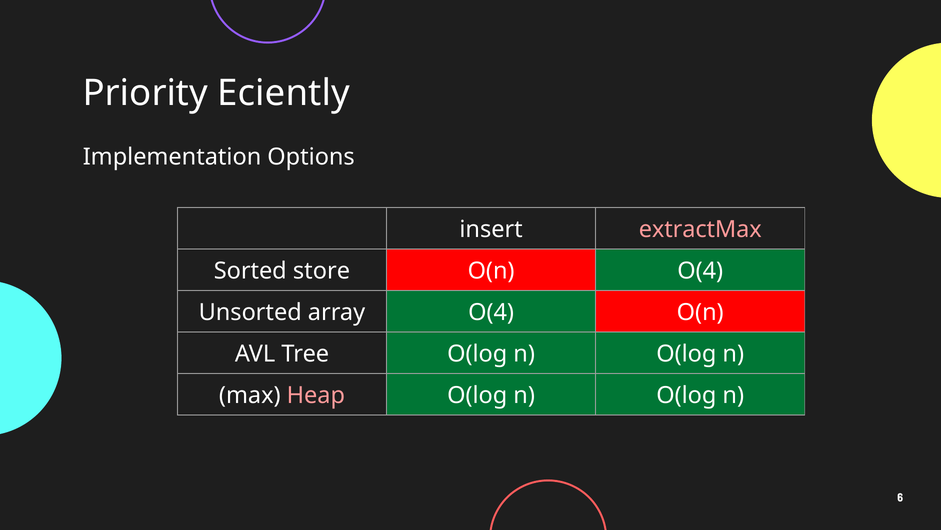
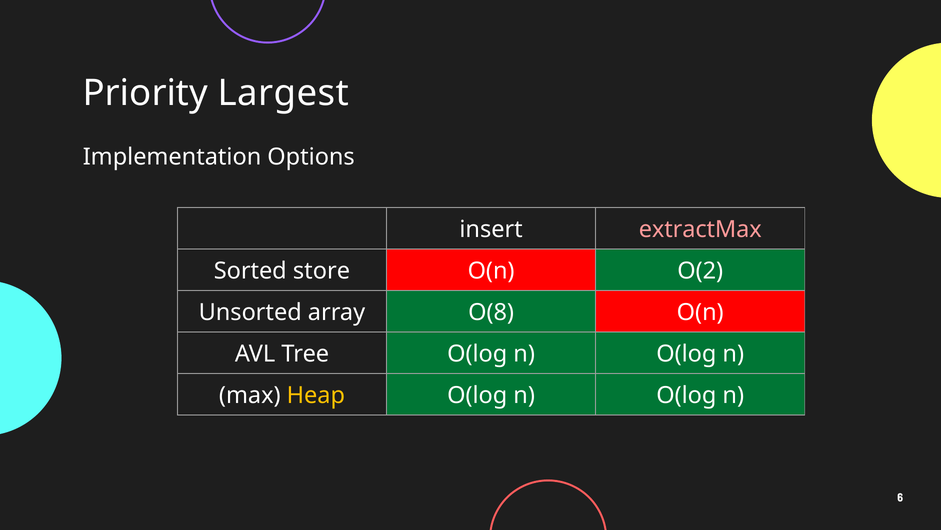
Eciently: Eciently -> Largest (283, 93)
O(n O(4: O(4 -> O(2 (700, 271)
array O(4: O(4 -> O(8 (491, 312)
Heap colour: pink -> yellow (316, 395)
